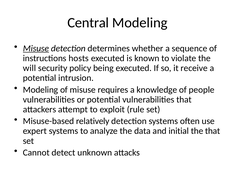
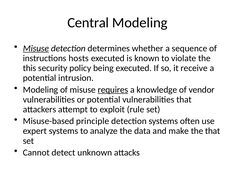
will: will -> this (30, 68)
requires underline: none -> present (113, 90)
people: people -> vendor (202, 90)
relatively: relatively -> principle (93, 121)
initial: initial -> make (179, 131)
